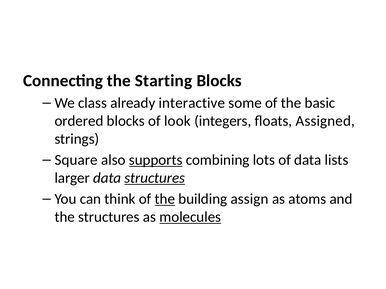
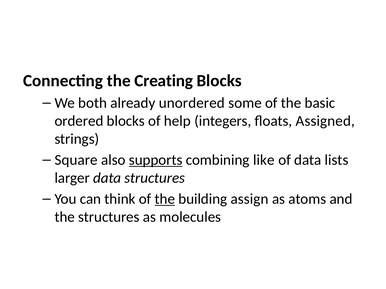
Starting: Starting -> Creating (164, 81)
class: class -> both (93, 103)
interactive: interactive -> unordered (192, 103)
look: look -> help (177, 121)
lots: lots -> like (264, 160)
structures underline: present -> none (155, 178)
molecules underline: present -> none (190, 217)
